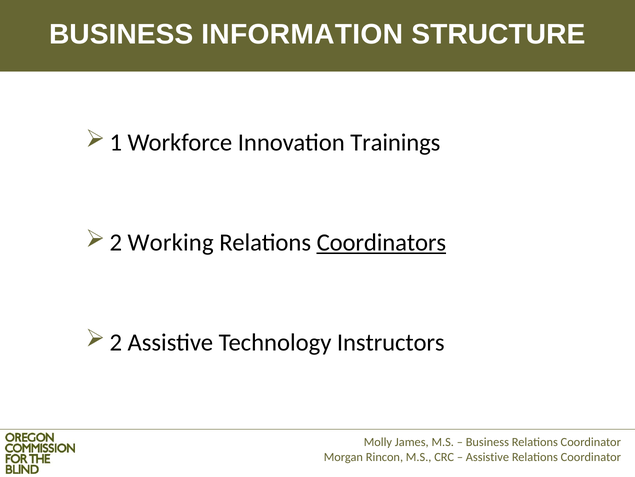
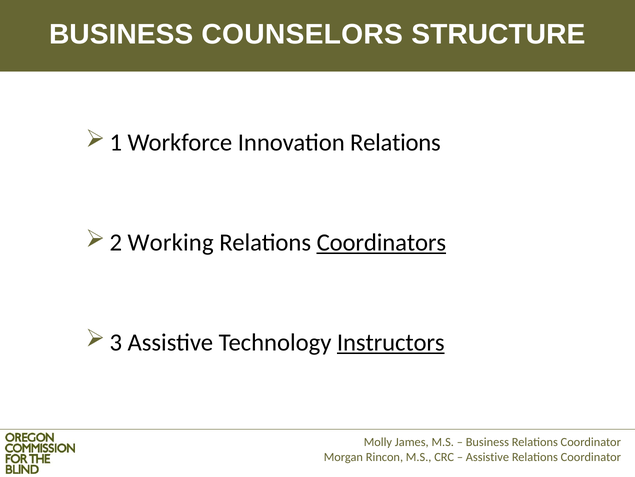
INFORMATION: INFORMATION -> COUNSELORS (302, 34)
Innovation Trainings: Trainings -> Relations (395, 142)
2: 2 -> 3 (116, 342)
Instructors underline: none -> present (391, 342)
